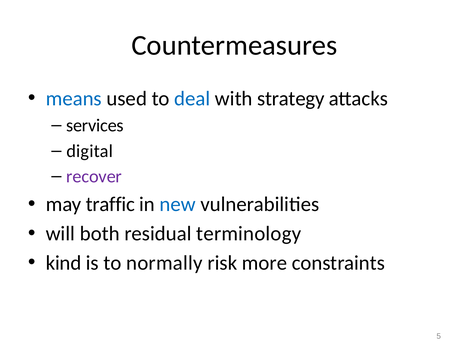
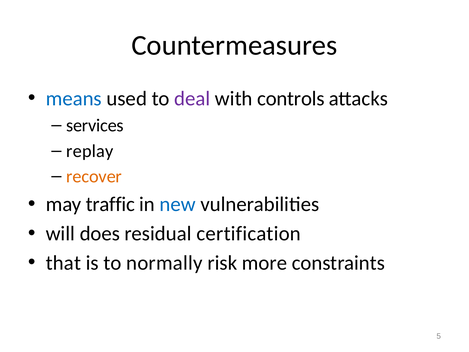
deal colour: blue -> purple (192, 98)
strategy: strategy -> controls (291, 98)
digital: digital -> replay (90, 151)
recover colour: purple -> orange (94, 176)
both: both -> does (100, 233)
terminology: terminology -> certification (249, 233)
kind: kind -> that (63, 263)
